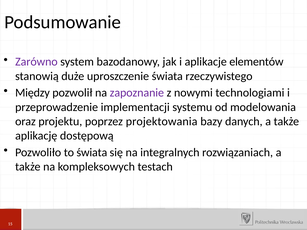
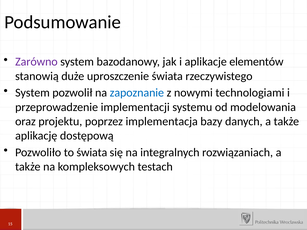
Między: Między -> System (32, 93)
zapoznanie colour: purple -> blue (137, 93)
projektowania: projektowania -> implementacja (162, 122)
